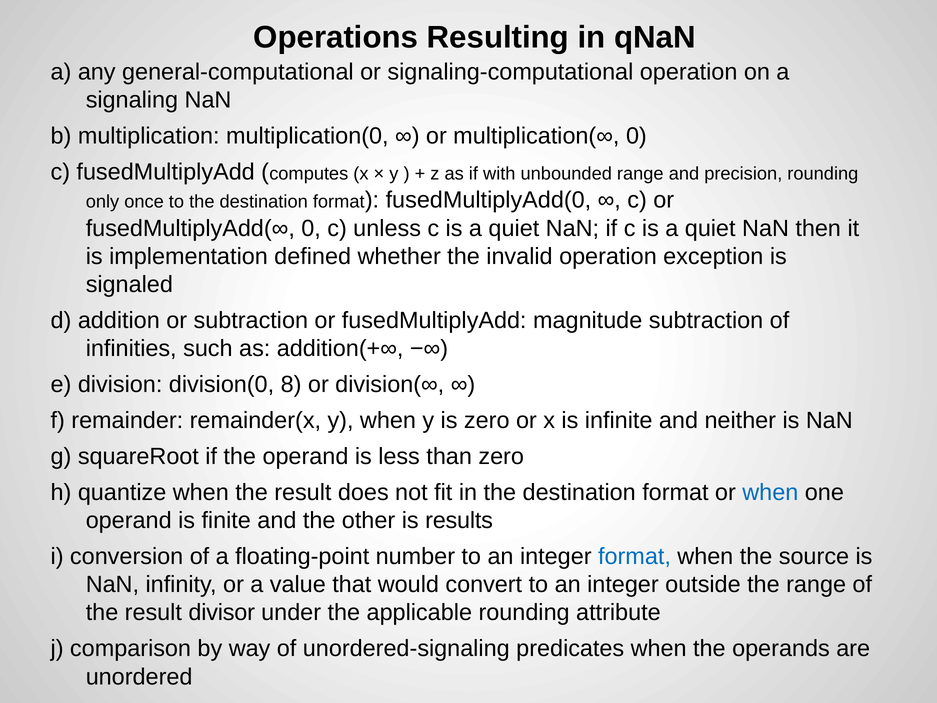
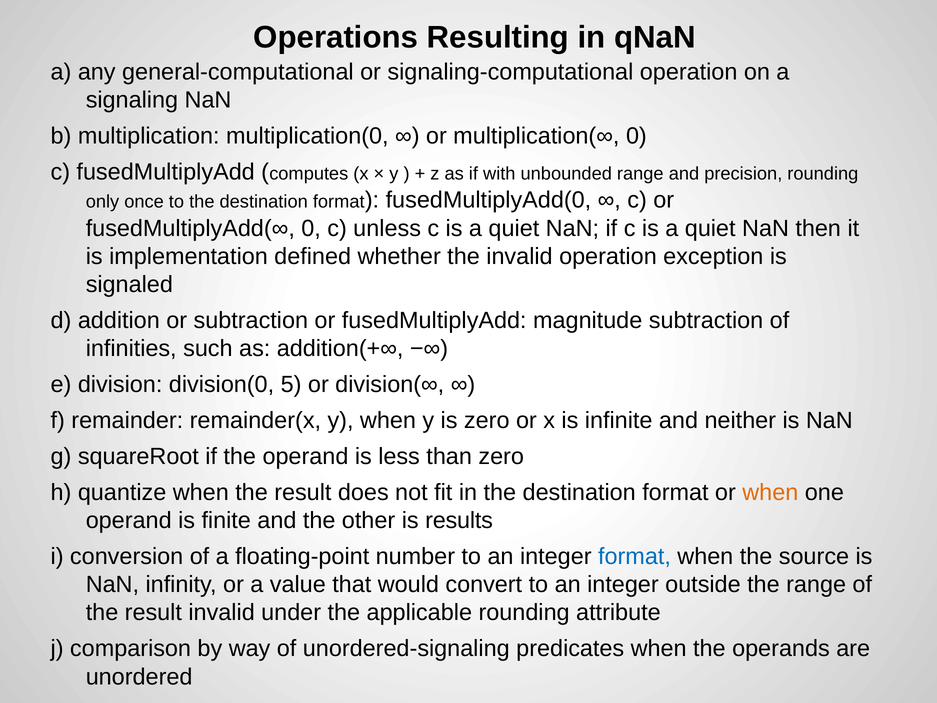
8: 8 -> 5 (291, 384)
when colour: blue -> orange (770, 492)
result divisor: divisor -> invalid (222, 613)
